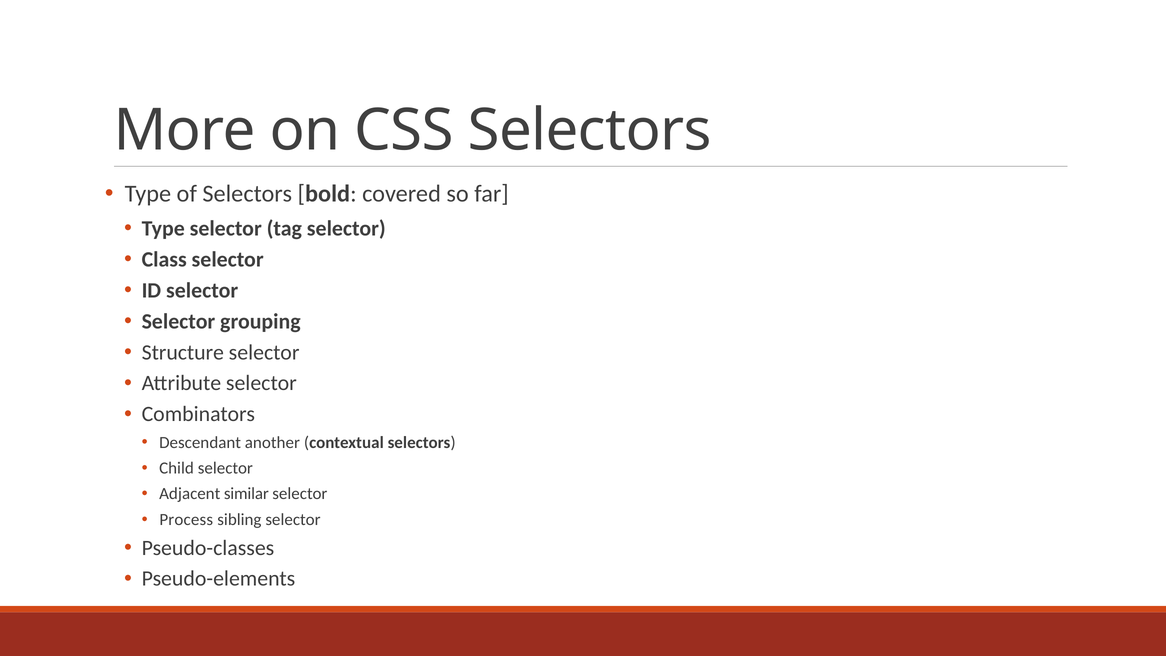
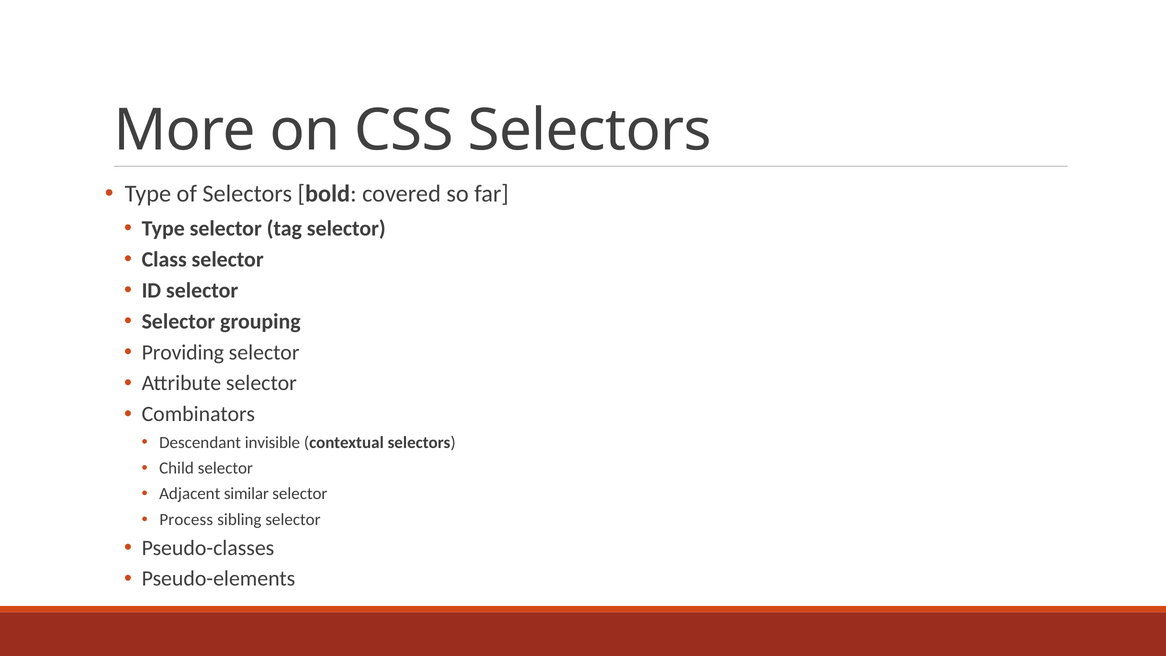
Structure: Structure -> Providing (183, 352)
another: another -> invisible (272, 442)
